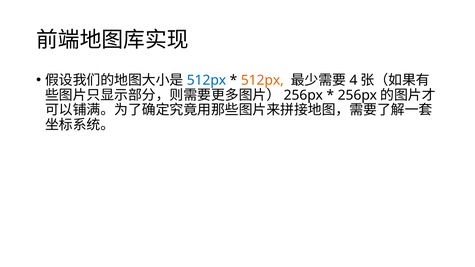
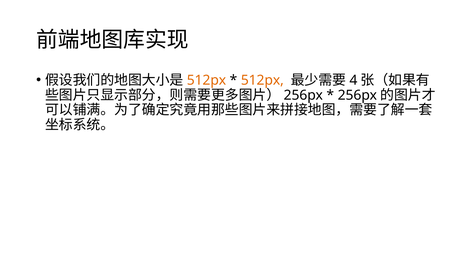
512px colour: blue -> orange (206, 80)
